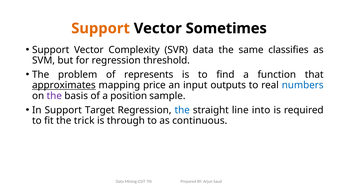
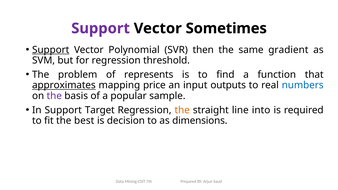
Support colour: orange -> purple (101, 28)
Support underline: none -> present (51, 50)
Complexity: Complexity -> Polynomial (134, 50)
SVR data: data -> then (203, 50)
classifies: classifies -> gradient (288, 50)
position: position -> popular (129, 96)
the colour: blue -> orange (182, 110)
trick: trick -> best (84, 121)
through: through -> decision (126, 121)
continuous: continuous -> dimensions (200, 121)
